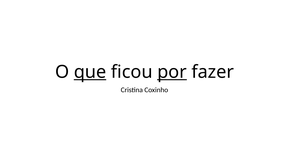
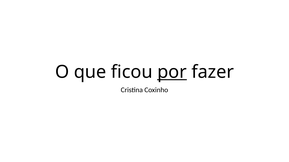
que underline: present -> none (90, 72)
